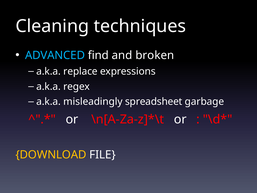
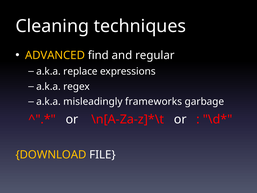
ADVANCED colour: light blue -> yellow (55, 55)
broken: broken -> regular (155, 55)
spreadsheet: spreadsheet -> frameworks (154, 102)
